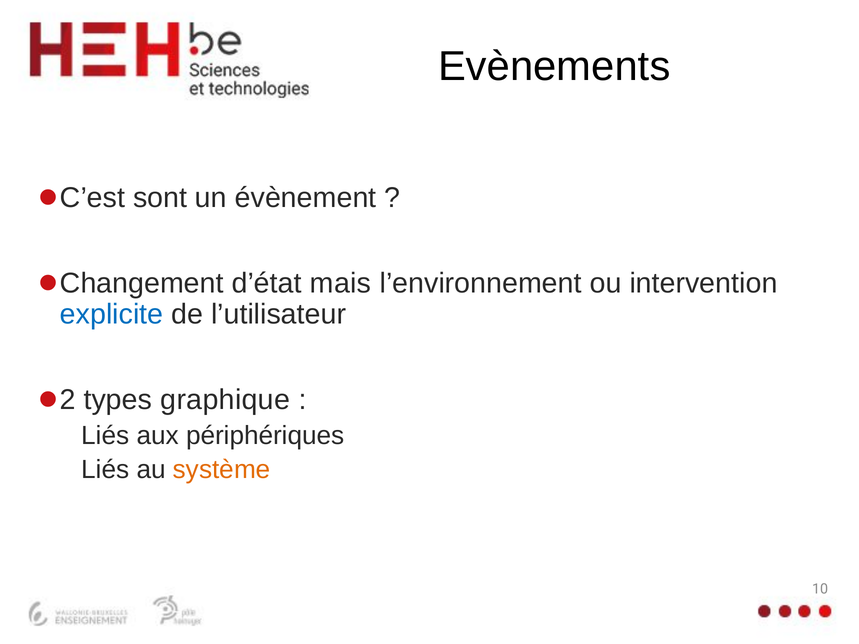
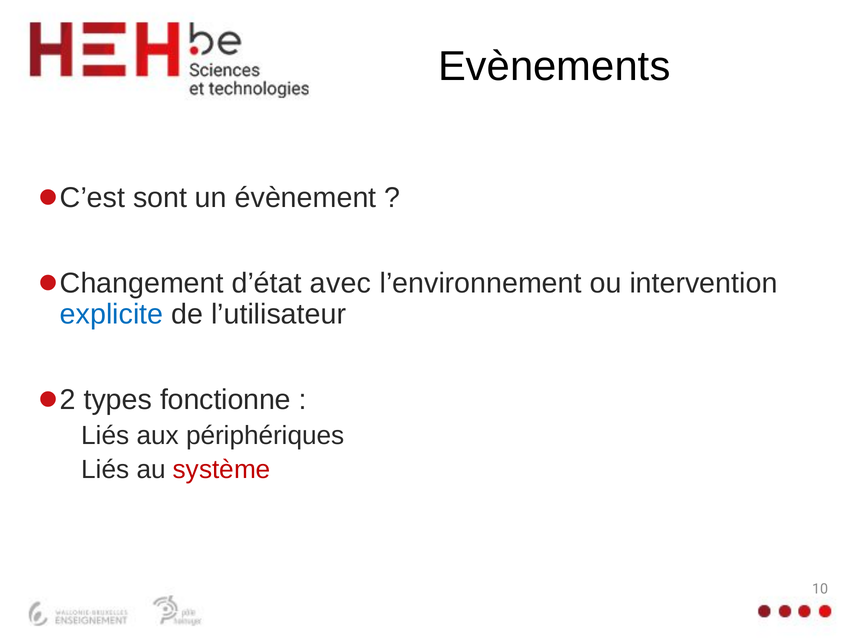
mais: mais -> avec (341, 284)
graphique: graphique -> fonctionne (225, 400)
système colour: orange -> red (222, 470)
